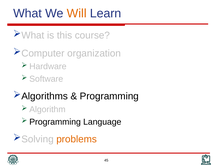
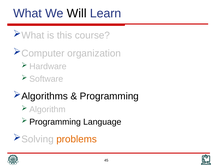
Will colour: orange -> black (77, 13)
